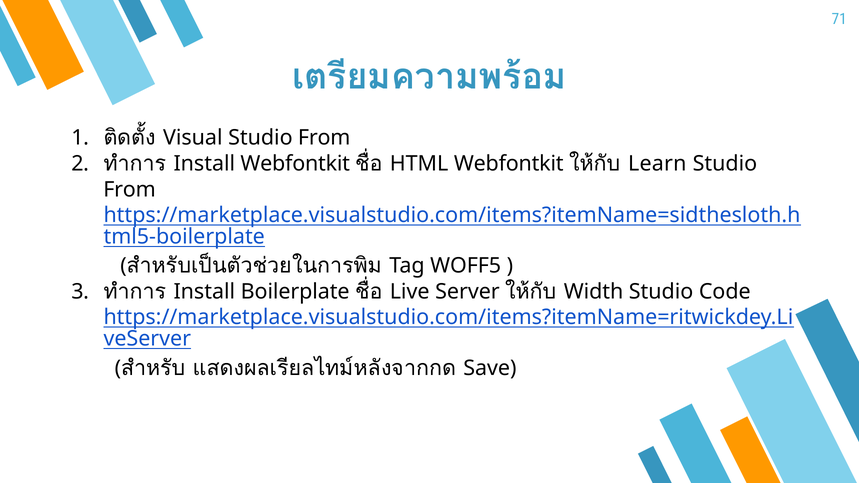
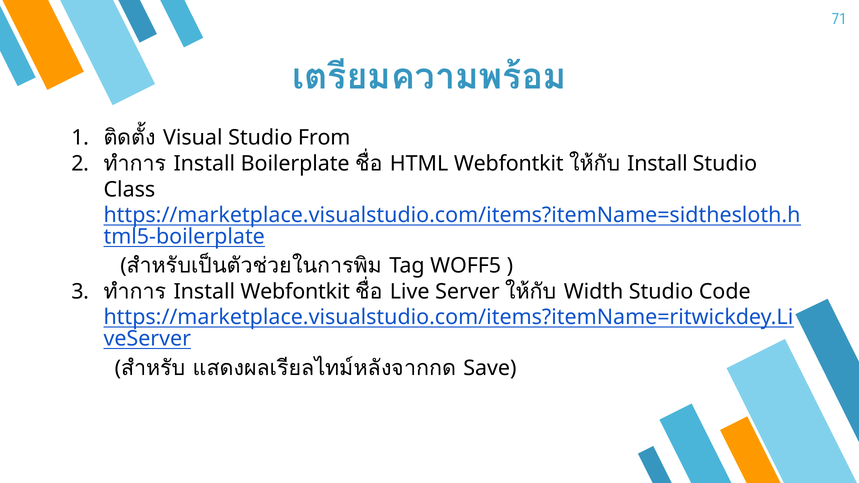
Install Webfontkit: Webfontkit -> Boilerplate (295, 164)
Learn: Learn -> Install (657, 164)
From: From -> Class (129, 190)
Install Boilerplate: Boilerplate -> Webfontkit (295, 292)
